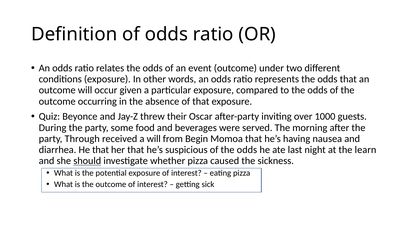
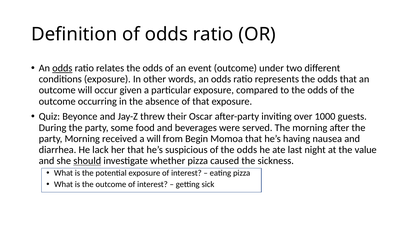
odds underline: none -> present (62, 68)
party Through: Through -> Morning (82, 138)
He that: that -> lack (100, 149)
learn: learn -> value (366, 149)
